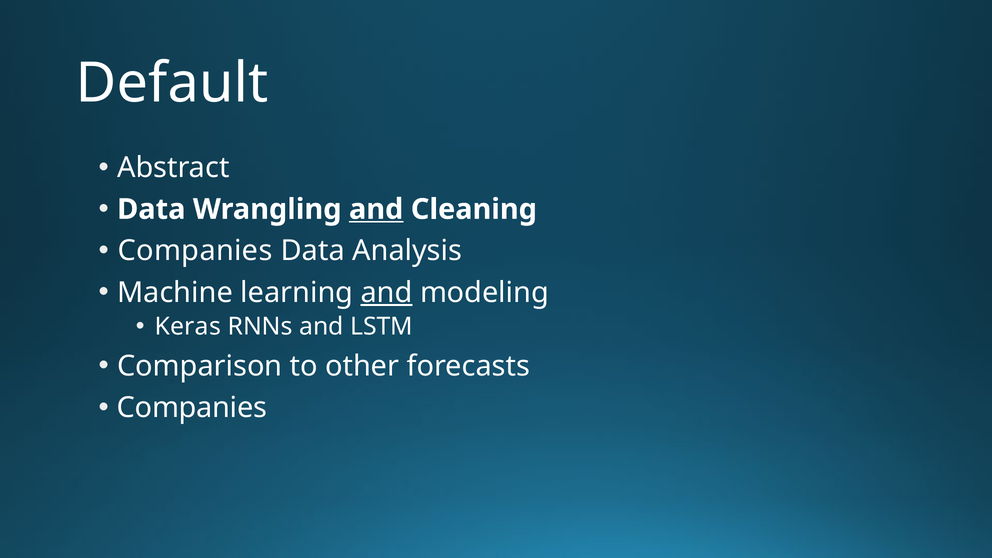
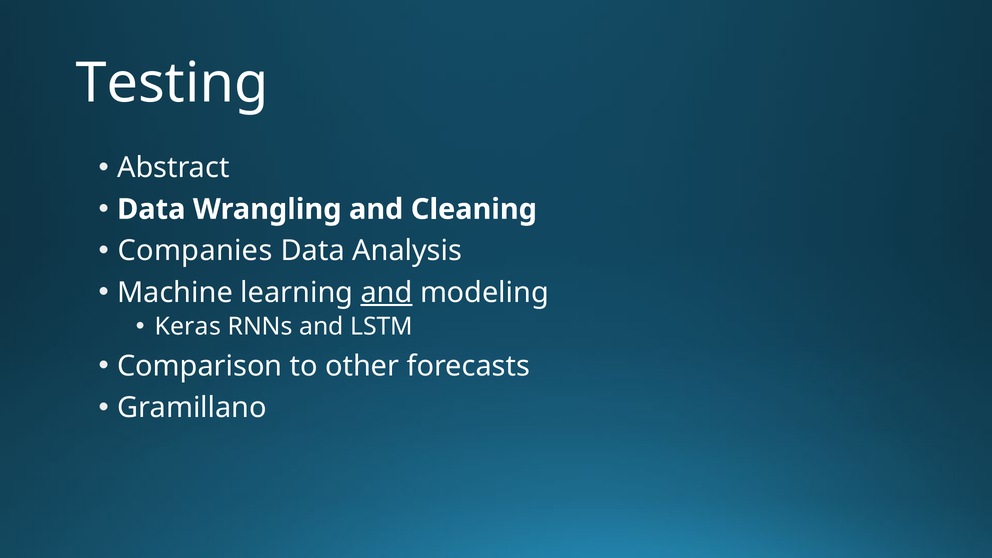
Default: Default -> Testing (172, 83)
and underline: present -> none (376, 209)
Companies: Companies -> Gramillano (192, 408)
